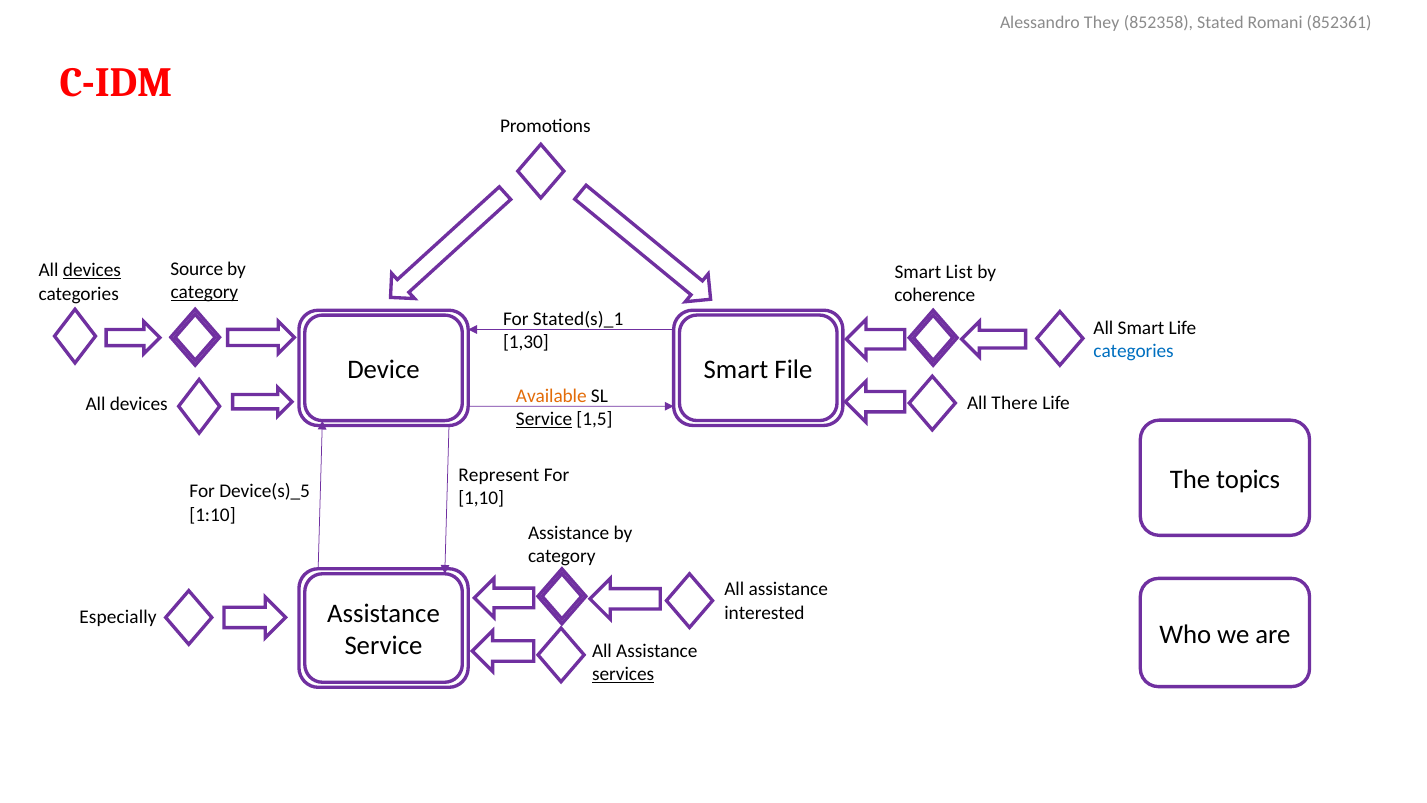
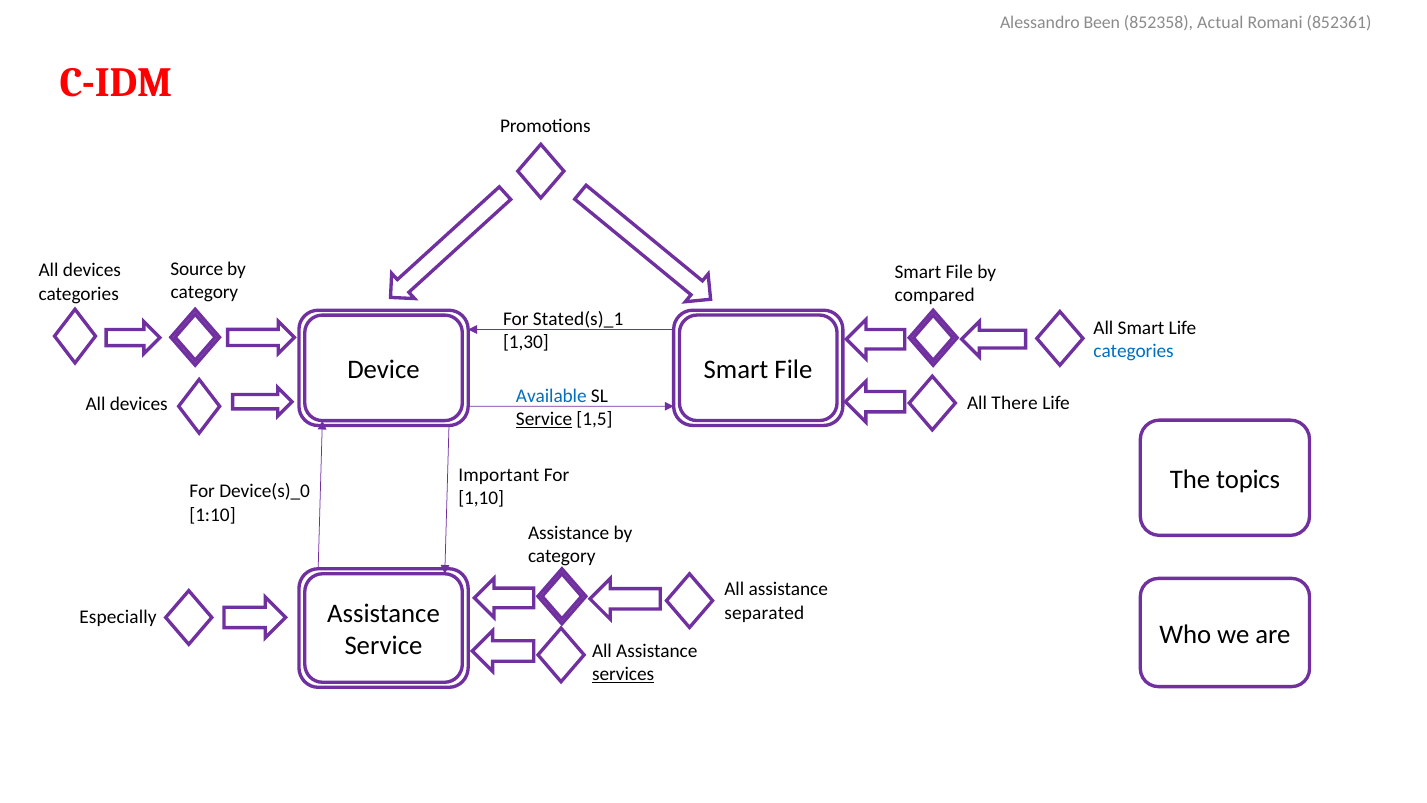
They: They -> Been (1102, 23)
Stated: Stated -> Actual (1220, 23)
devices underline: present -> none (92, 270)
List: List -> File (959, 272)
category underline: present -> none (204, 292)
coherence: coherence -> compared (935, 295)
Available colour: orange -> blue (551, 396)
Represent: Represent -> Important (499, 475)
Device(s)_5: Device(s)_5 -> Device(s)_0 (265, 491)
interested: interested -> separated (764, 612)
